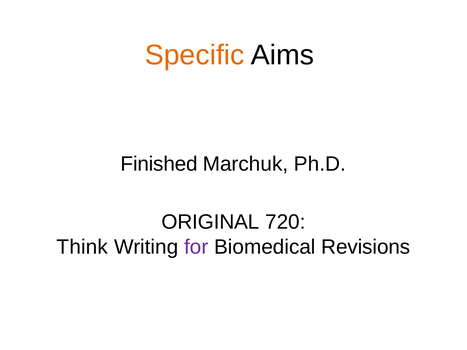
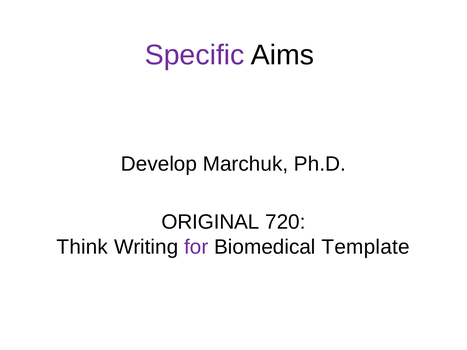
Specific colour: orange -> purple (195, 55)
Finished: Finished -> Develop (159, 164)
Revisions: Revisions -> Template (366, 247)
